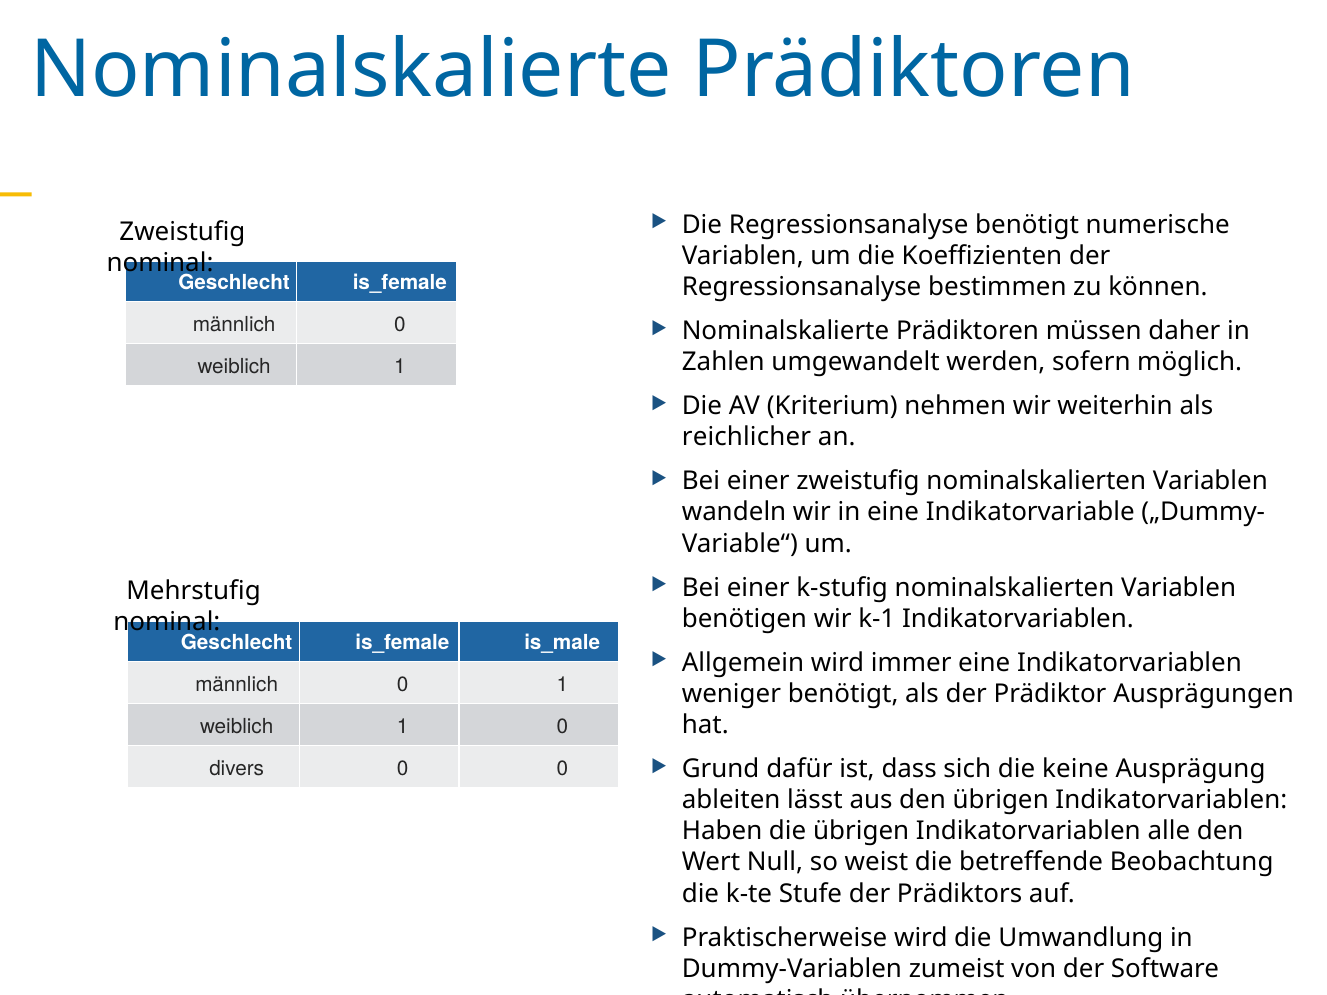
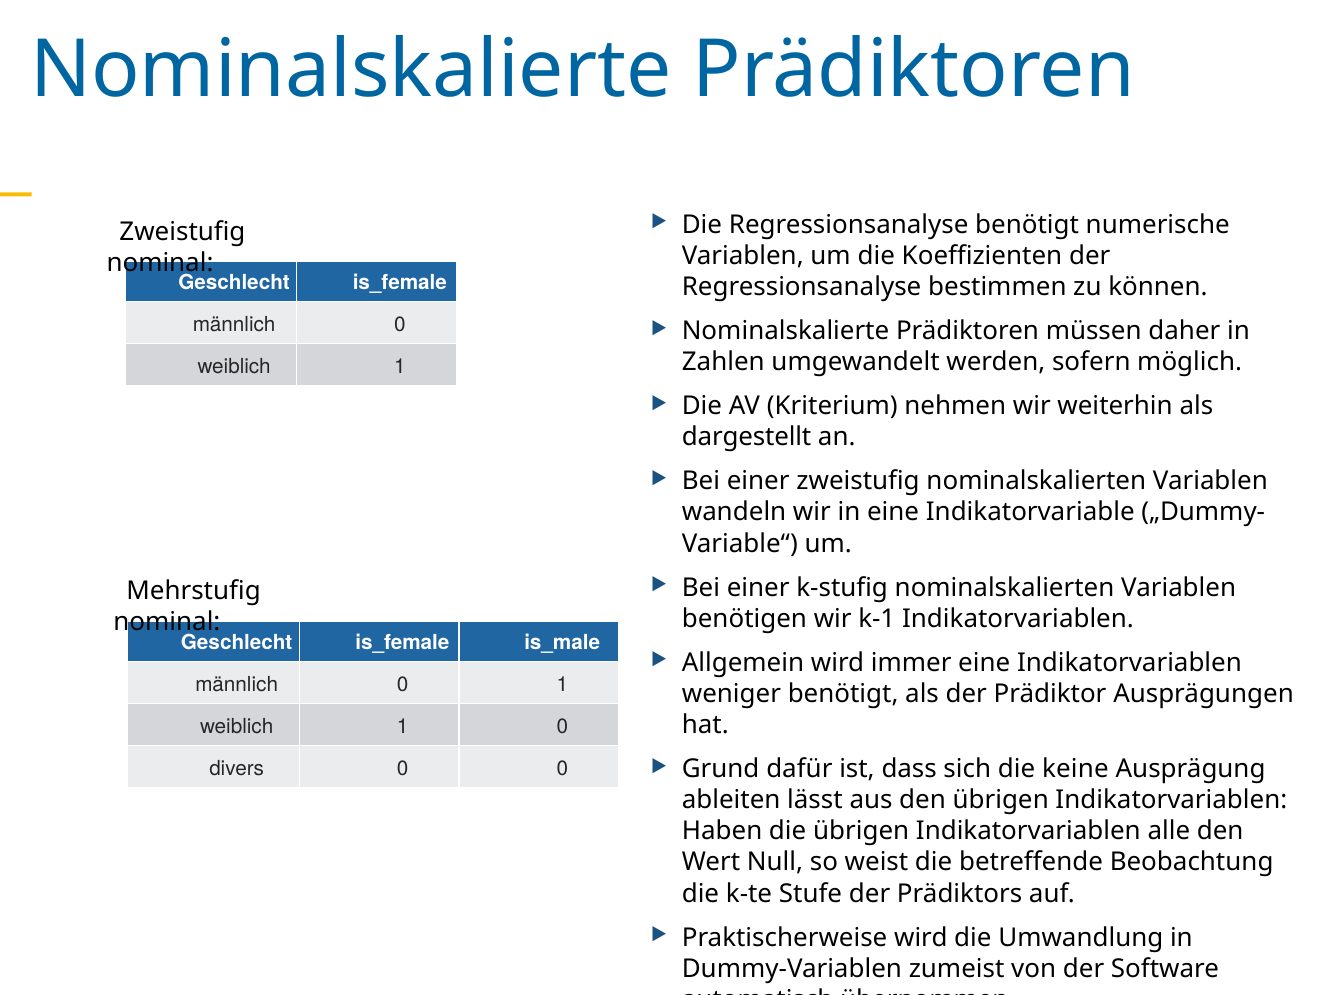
reichlicher: reichlicher -> dargestellt (747, 437)
